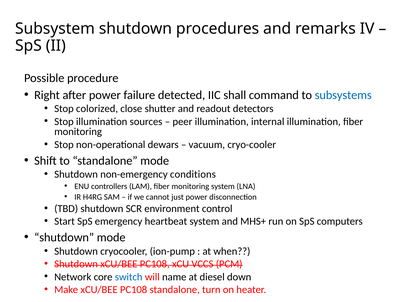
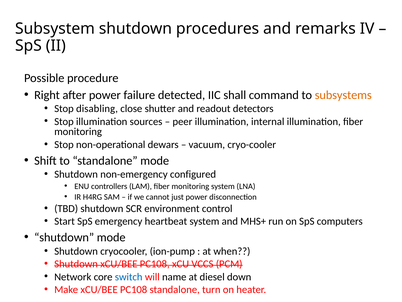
subsystems colour: blue -> orange (343, 95)
colorized: colorized -> disabling (97, 108)
conditions: conditions -> configured (193, 174)
